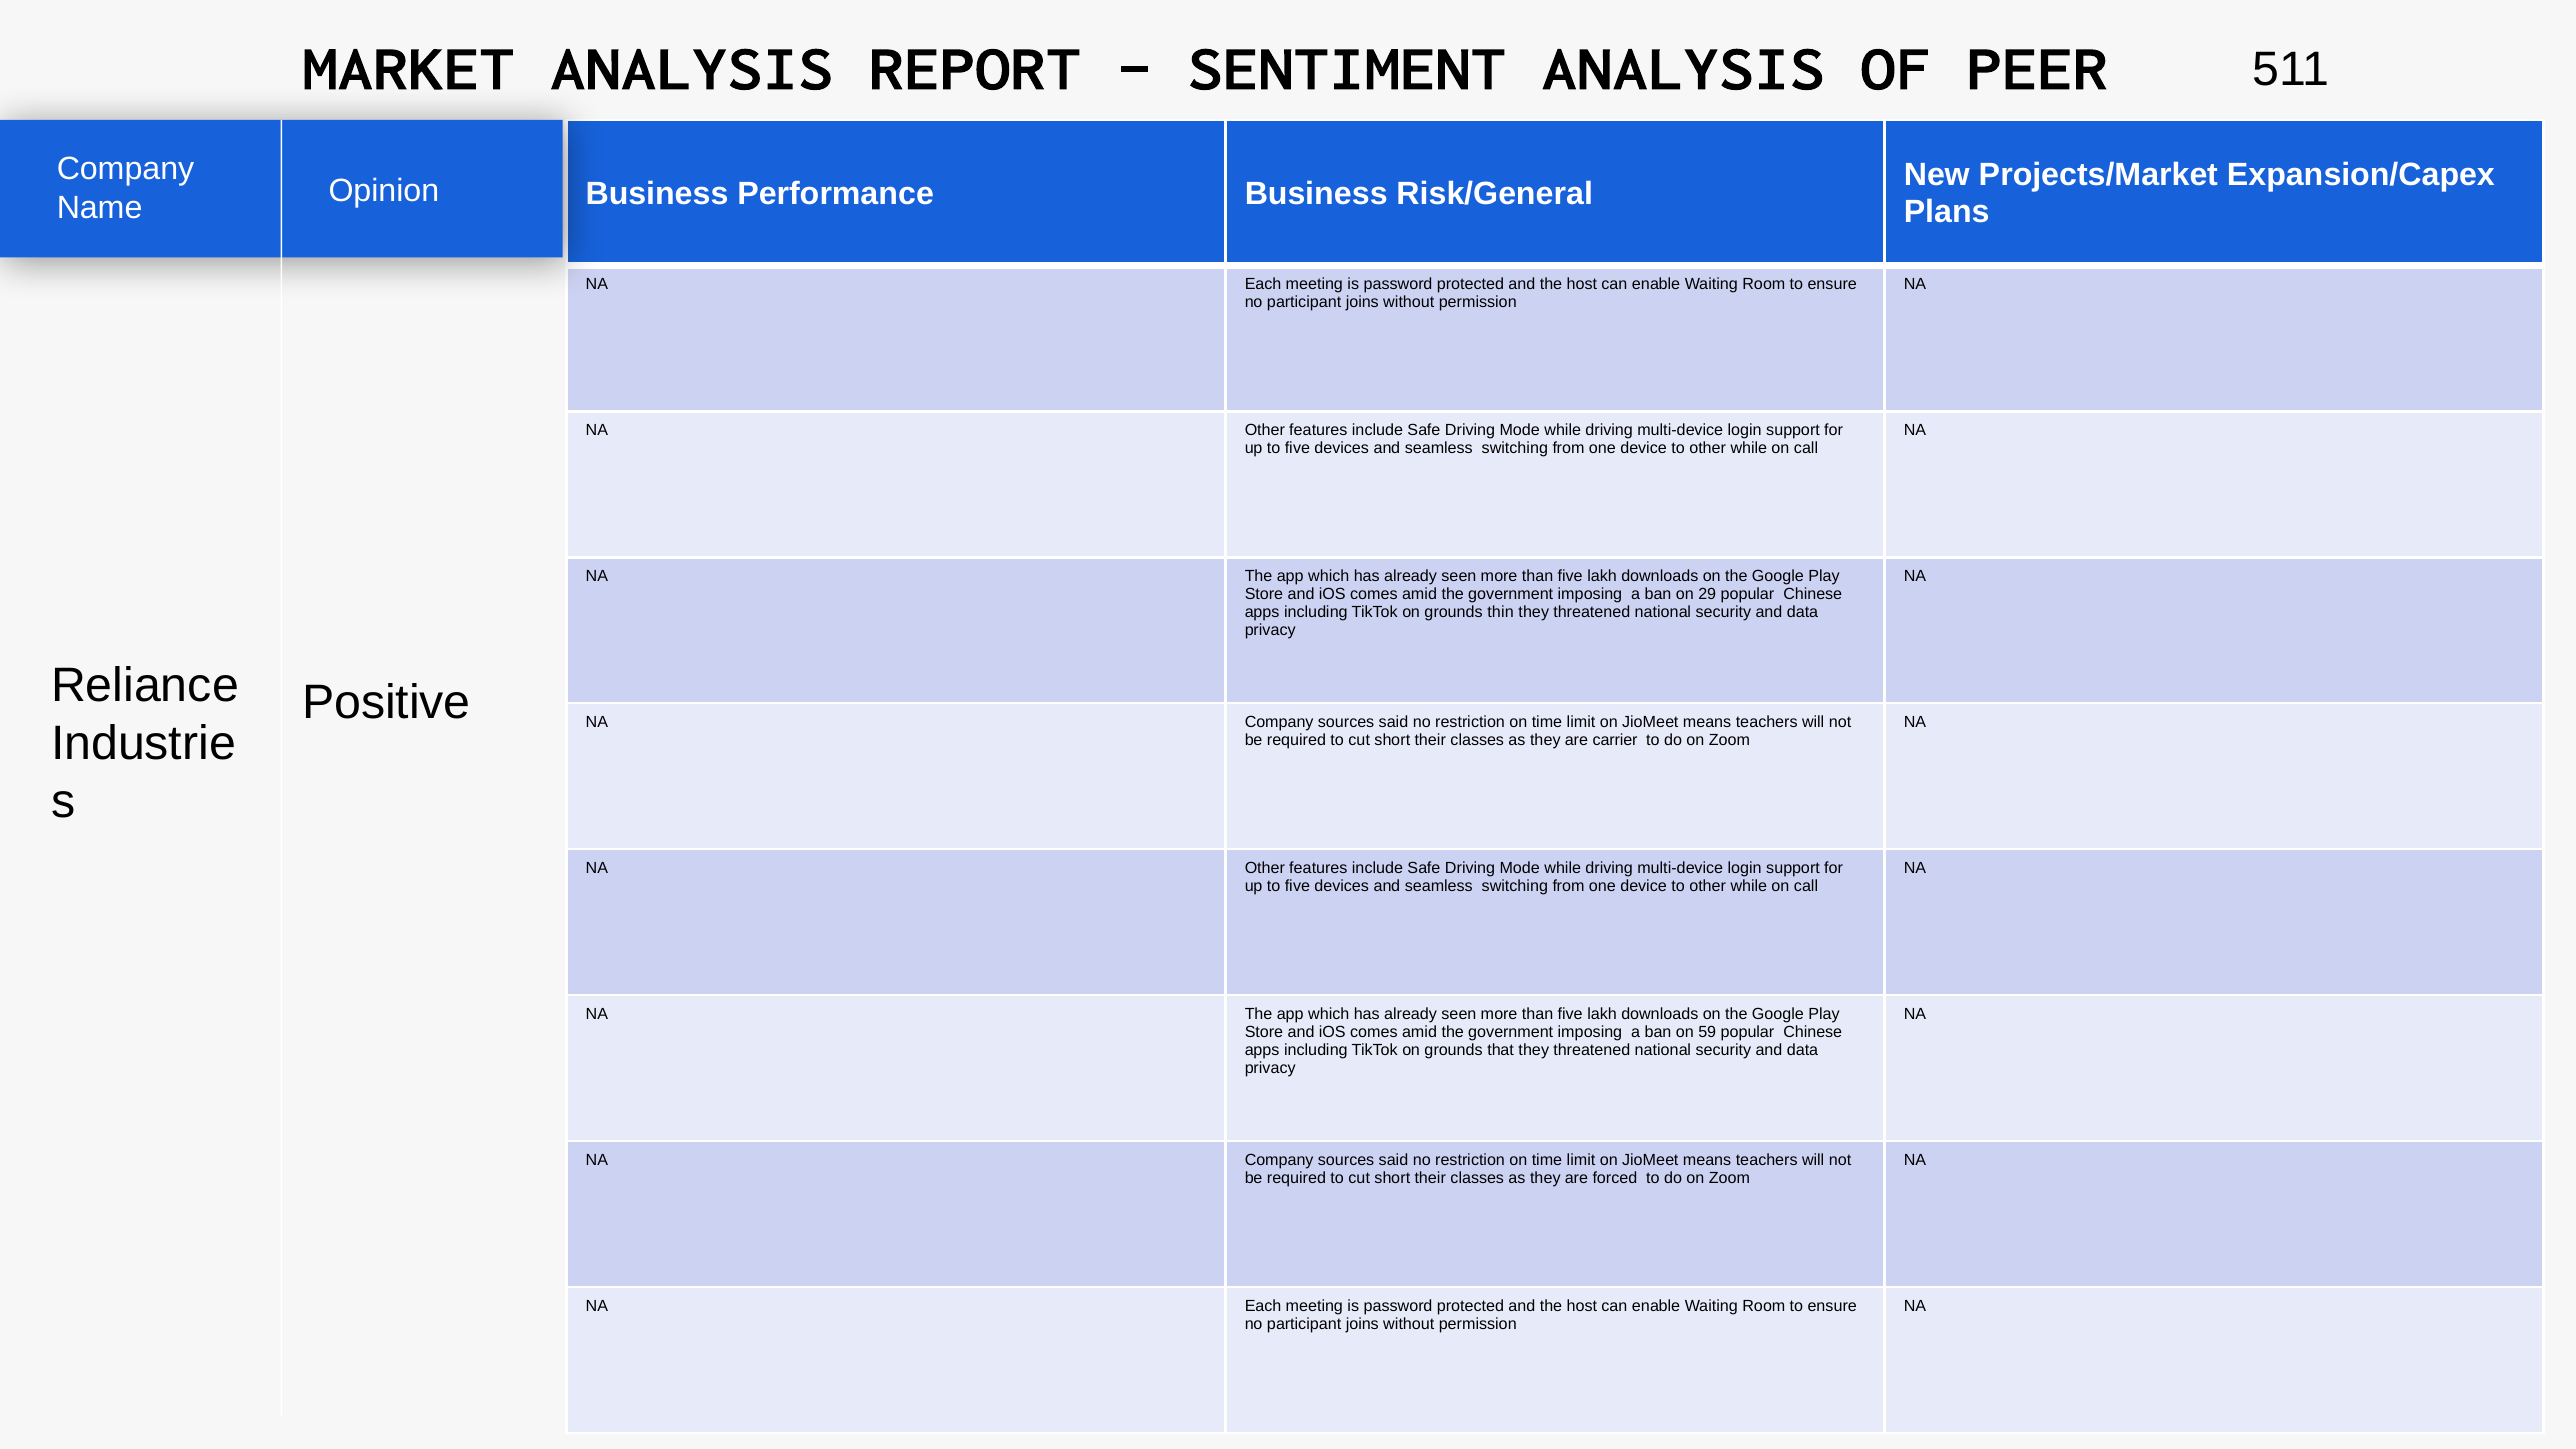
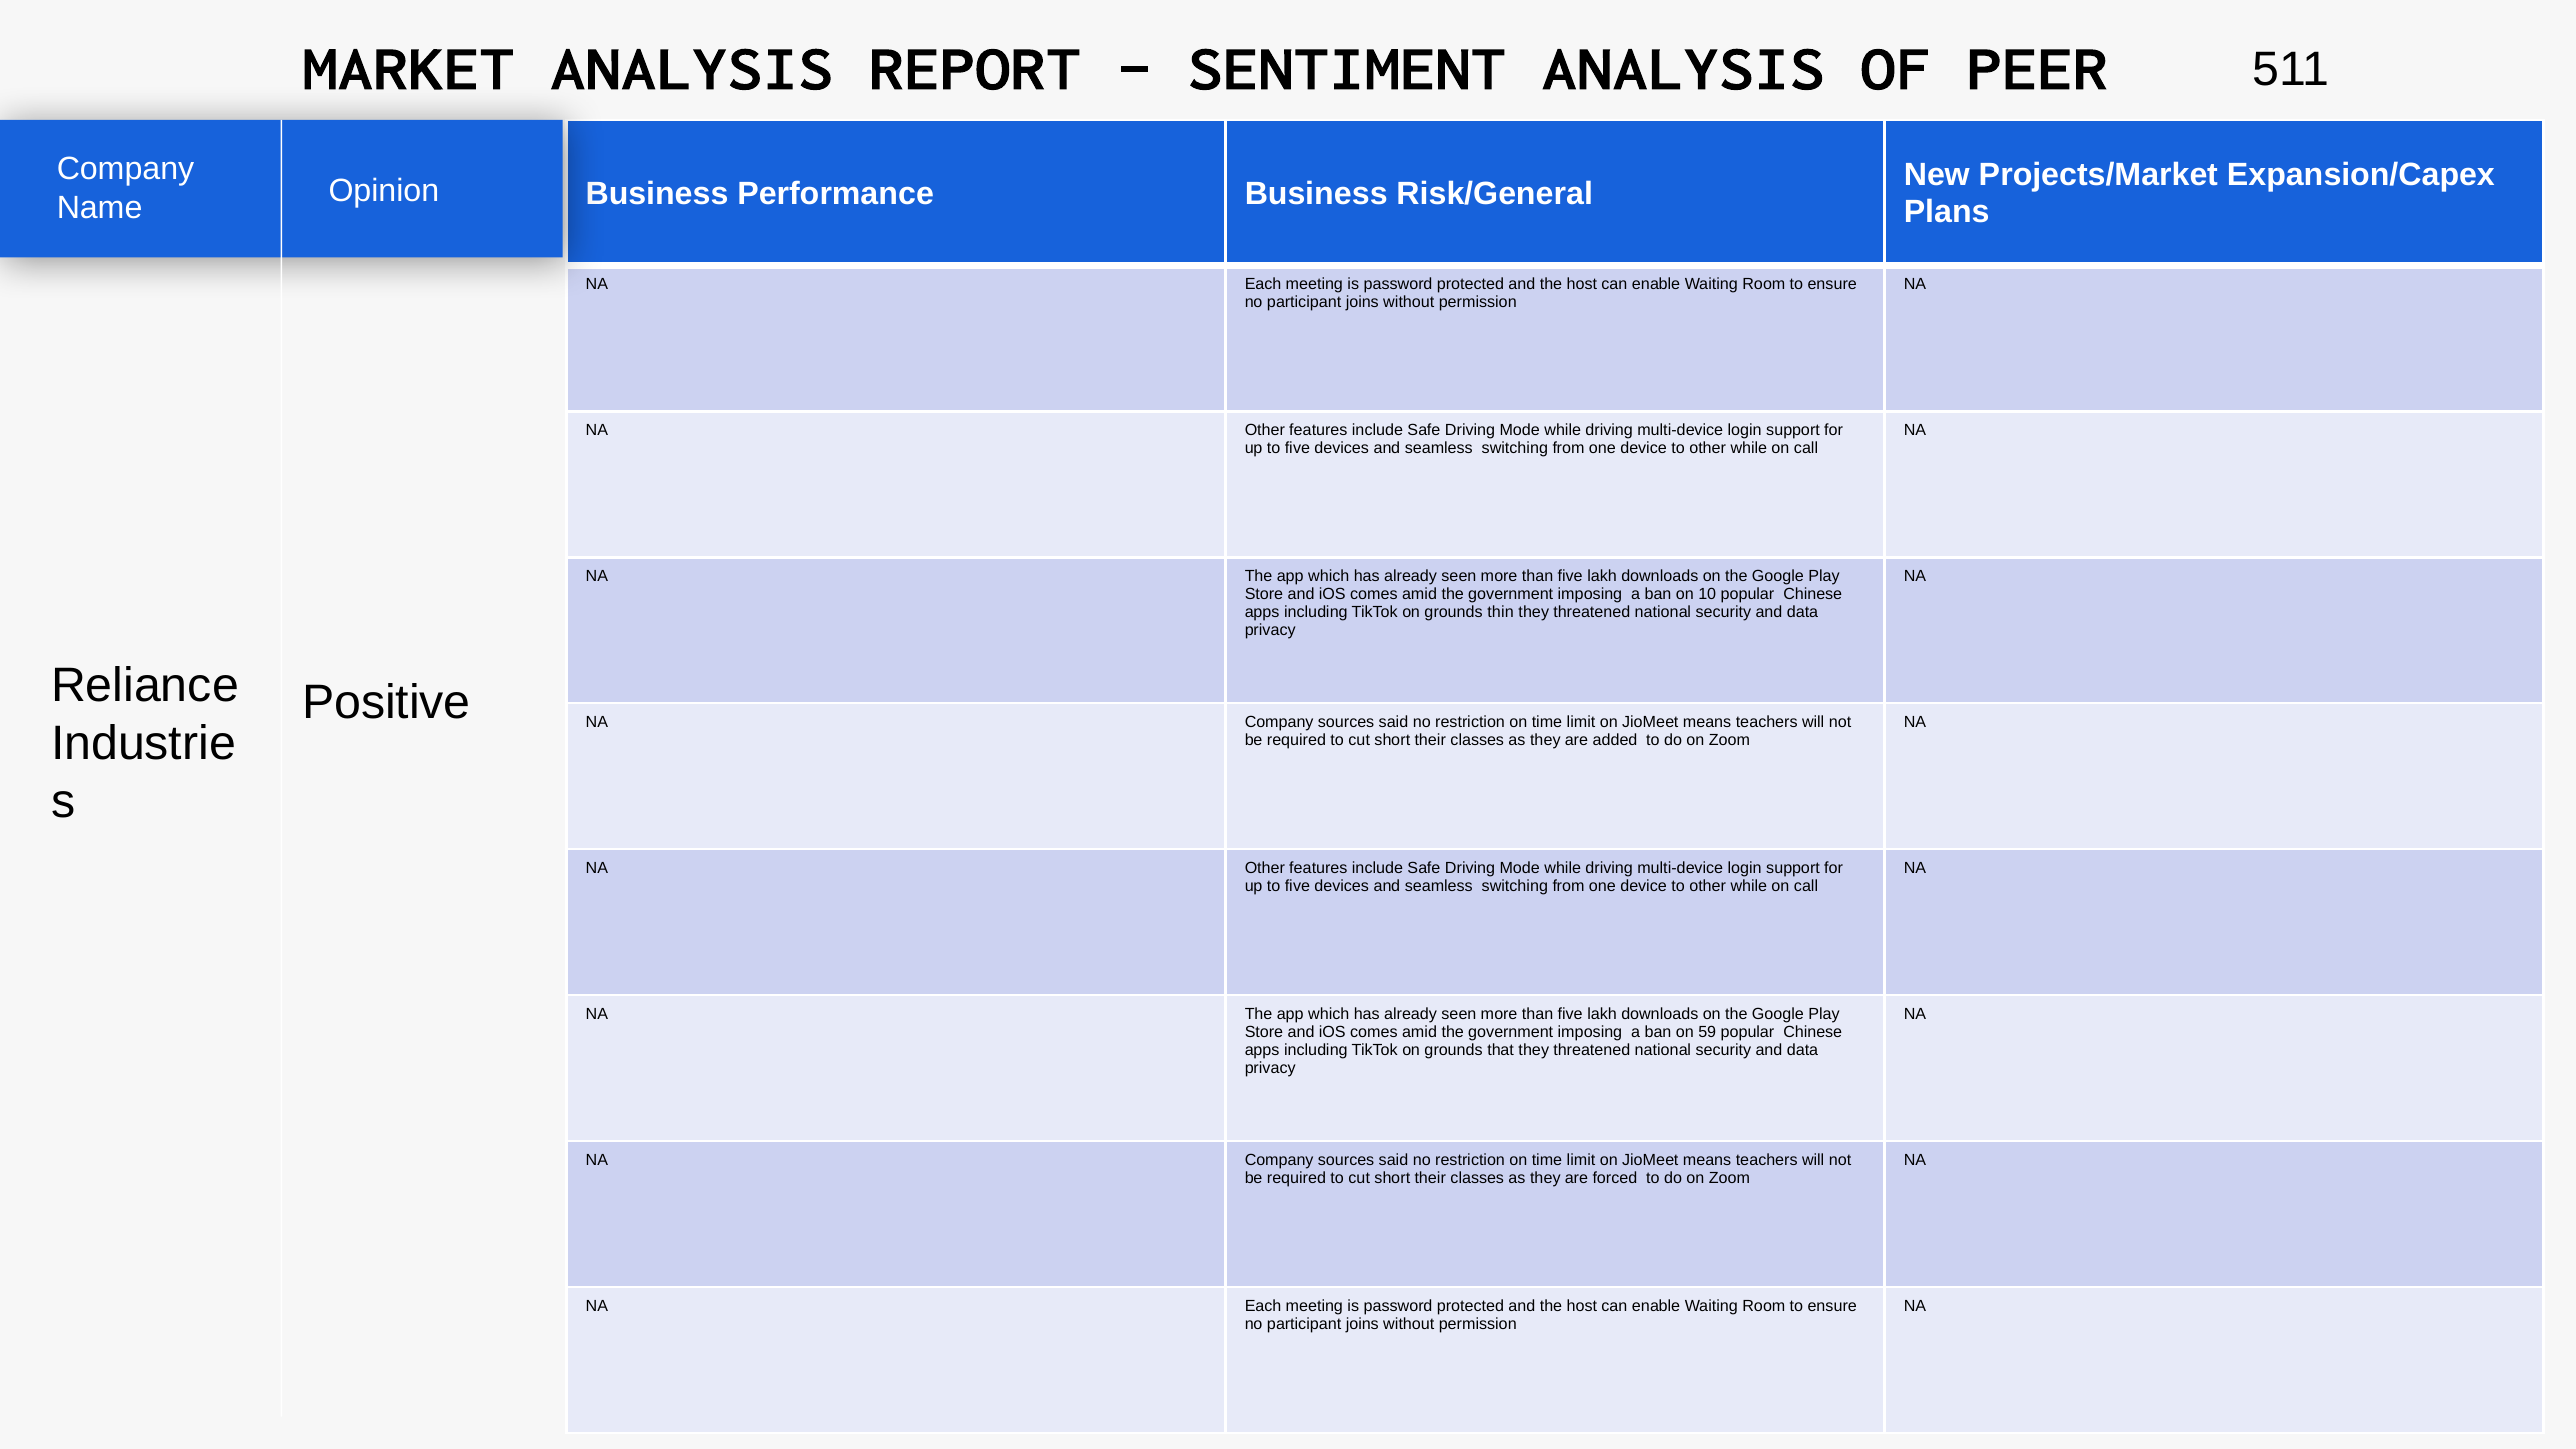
29: 29 -> 10 (1707, 594)
carrier: carrier -> added (1615, 740)
